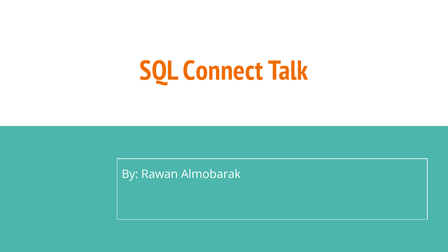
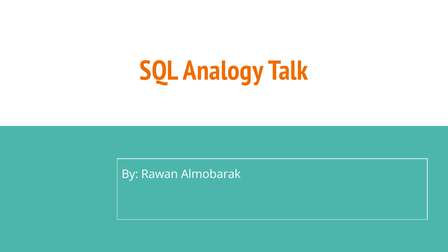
Connect: Connect -> Analogy (223, 71)
